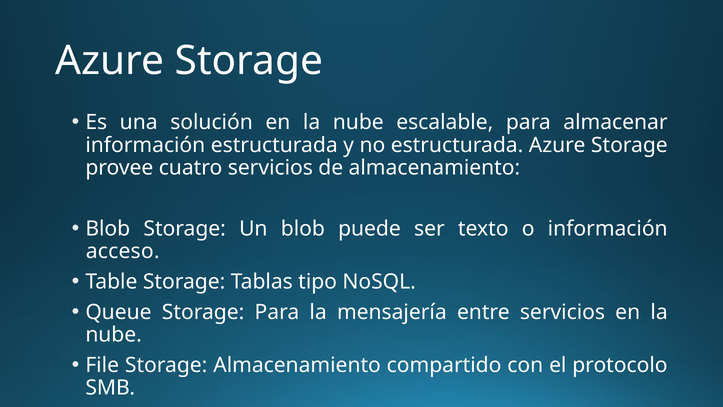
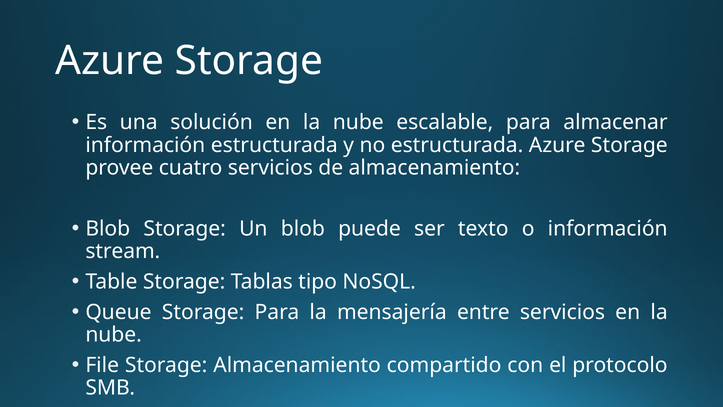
acceso: acceso -> stream (123, 251)
